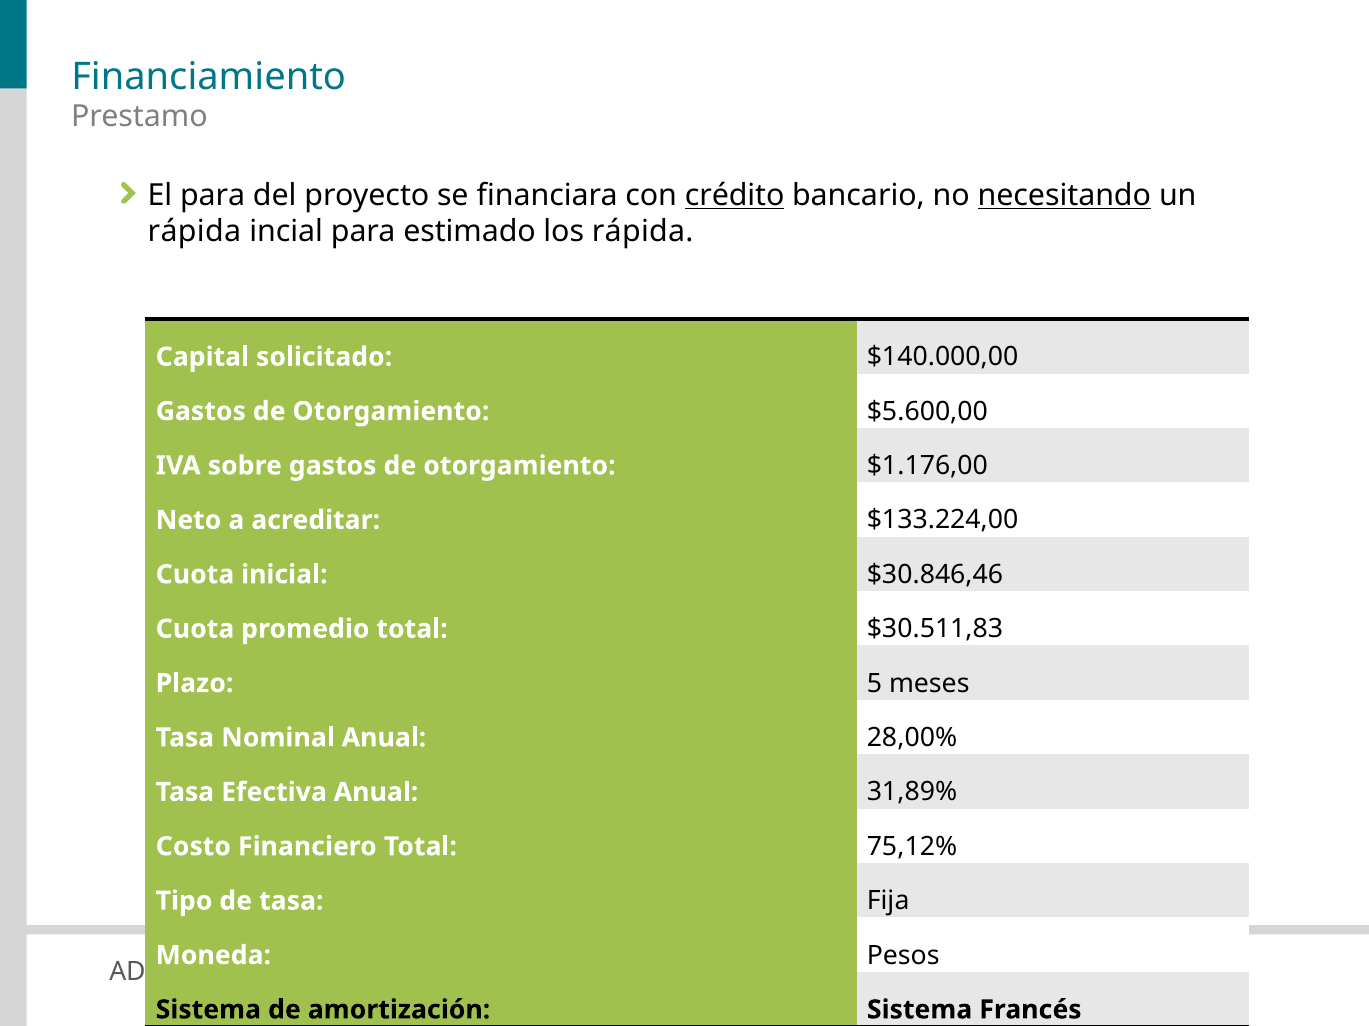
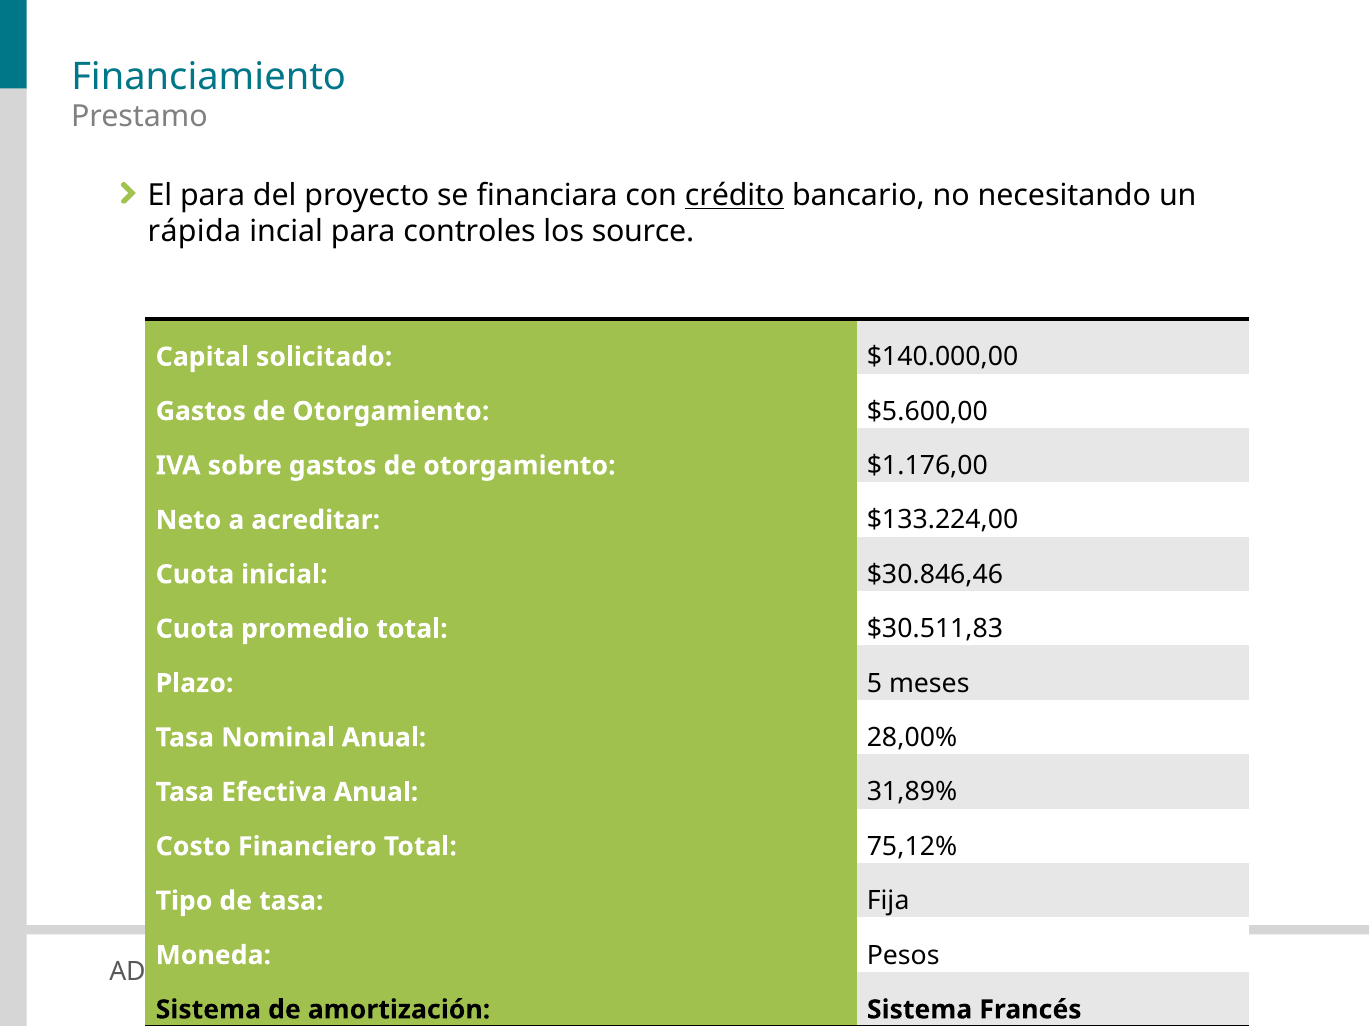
necesitando underline: present -> none (1064, 196)
estimado: estimado -> controles (470, 232)
los rápida: rápida -> source (643, 232)
